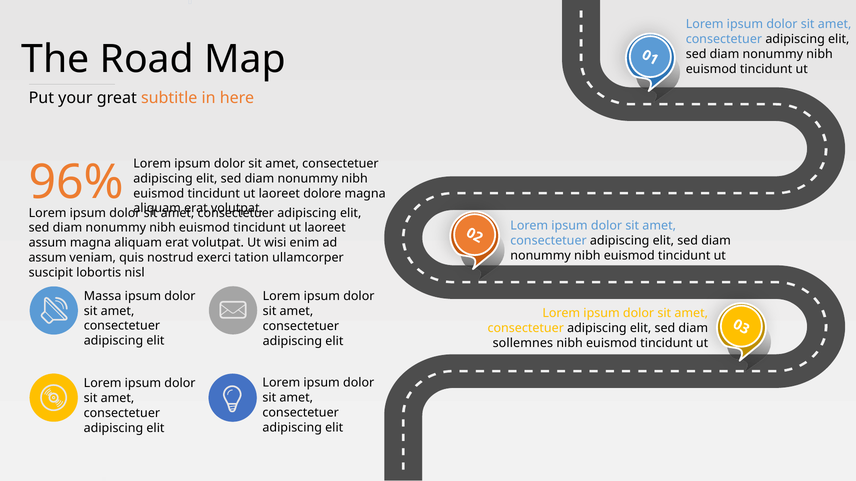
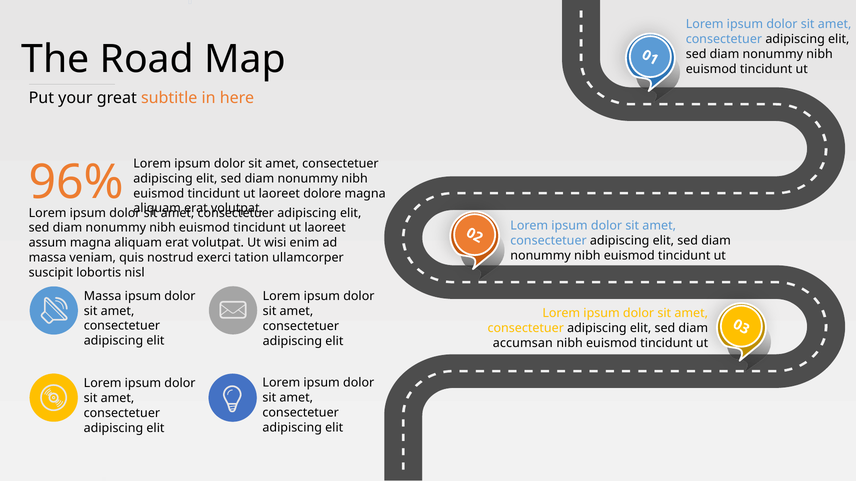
assum: assum -> massa (47, 258)
sollemnes: sollemnes -> accumsan (523, 343)
